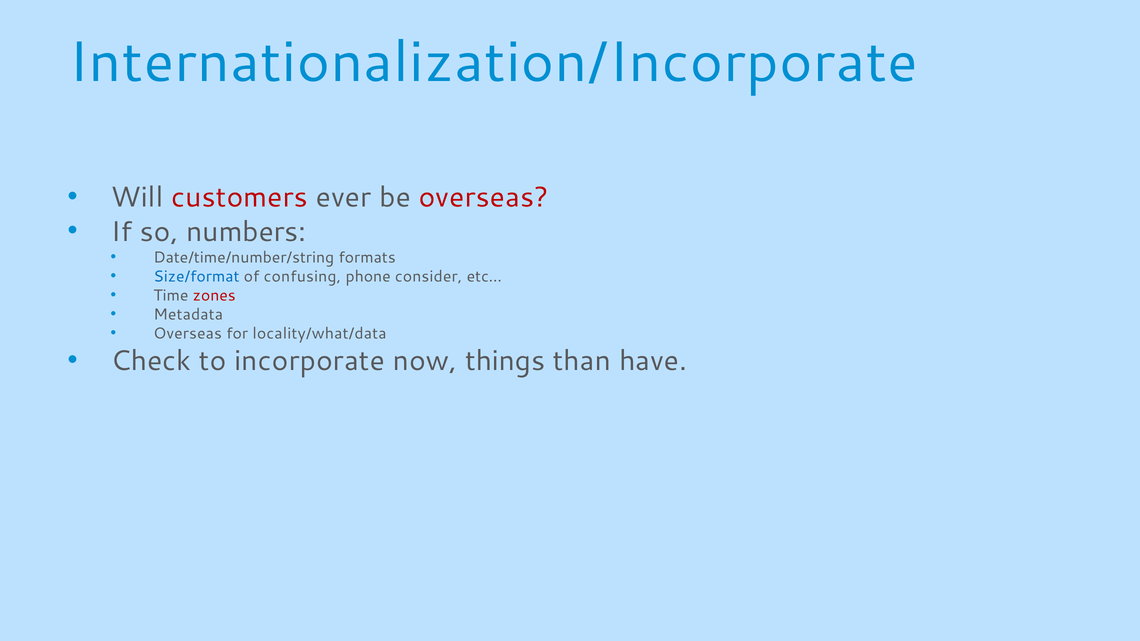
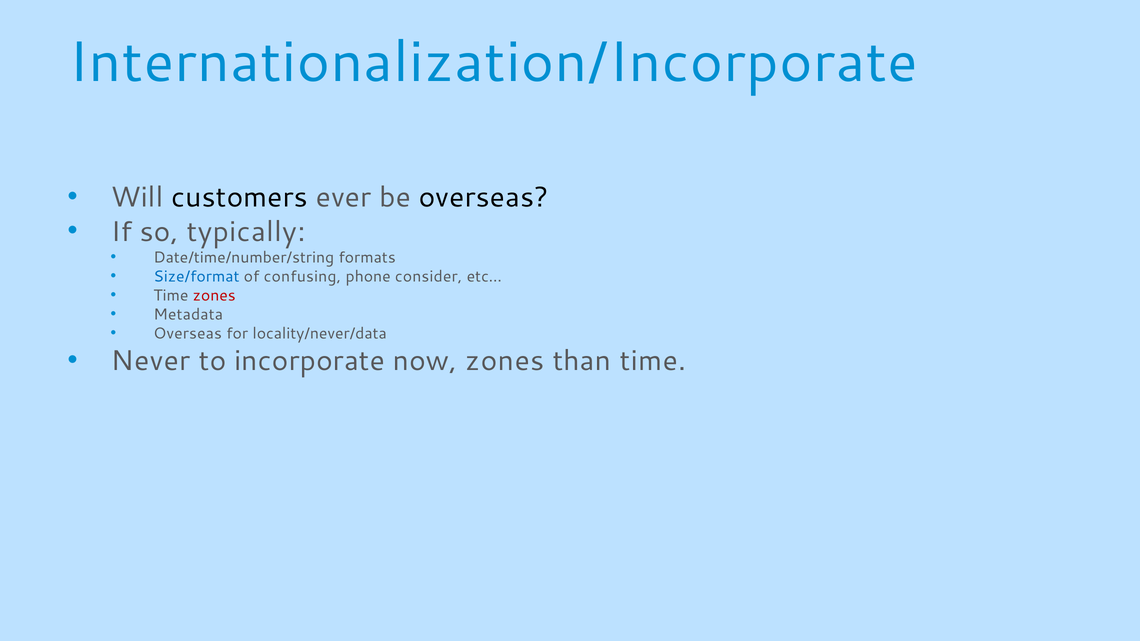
customers colour: red -> black (240, 198)
overseas colour: red -> black (484, 198)
numbers: numbers -> typically (246, 232)
locality/what/data: locality/what/data -> locality/never/data (320, 334)
Check: Check -> Never (151, 361)
now things: things -> zones (505, 361)
than have: have -> time (653, 361)
